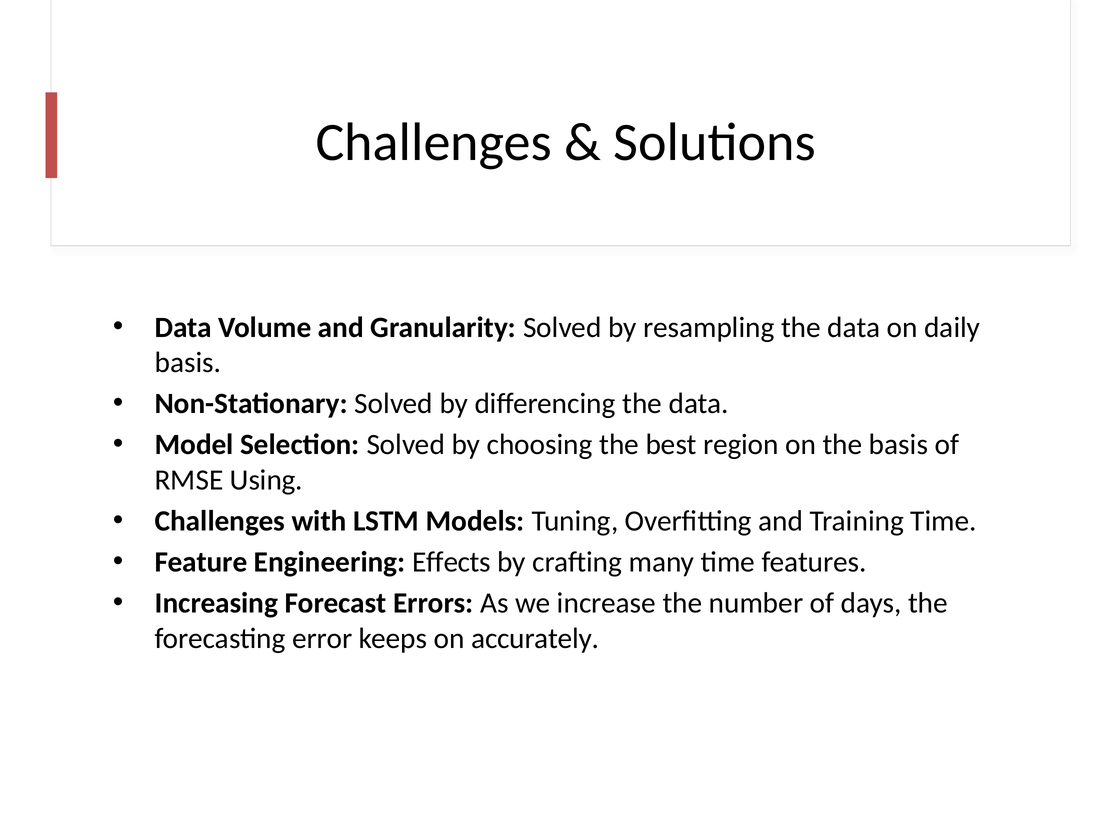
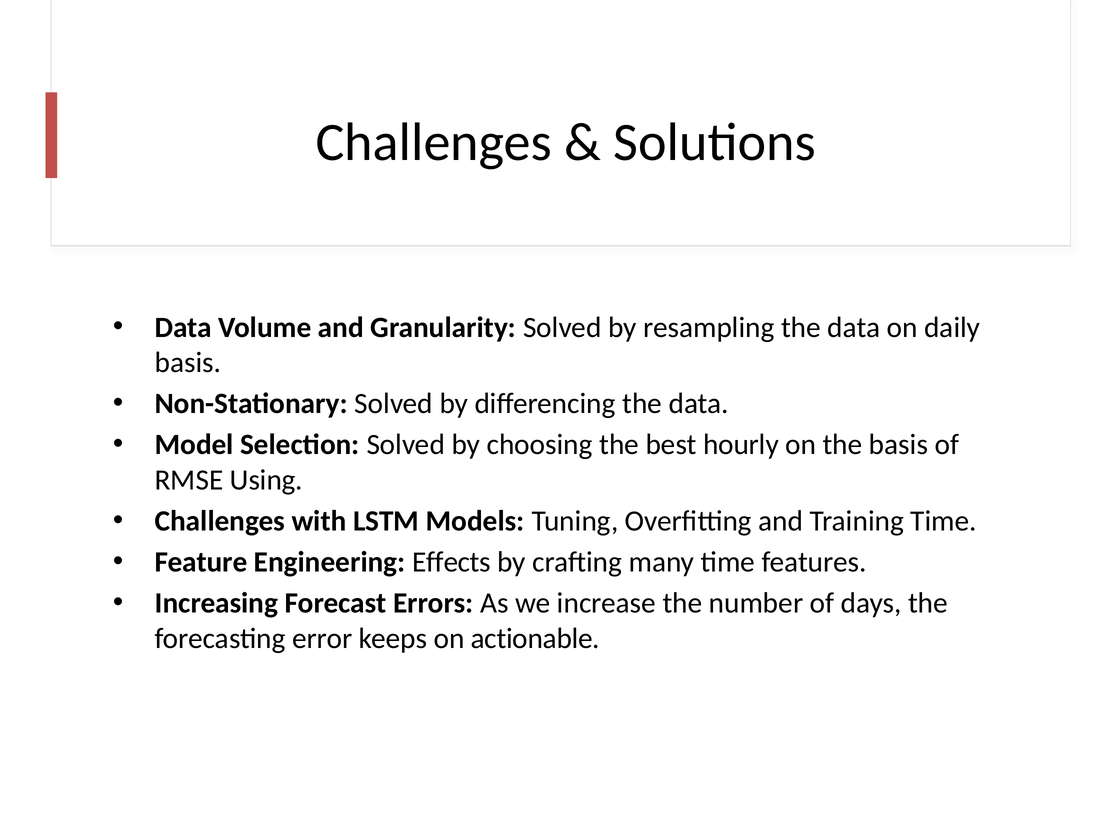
region: region -> hourly (741, 445)
accurately: accurately -> actionable (535, 638)
